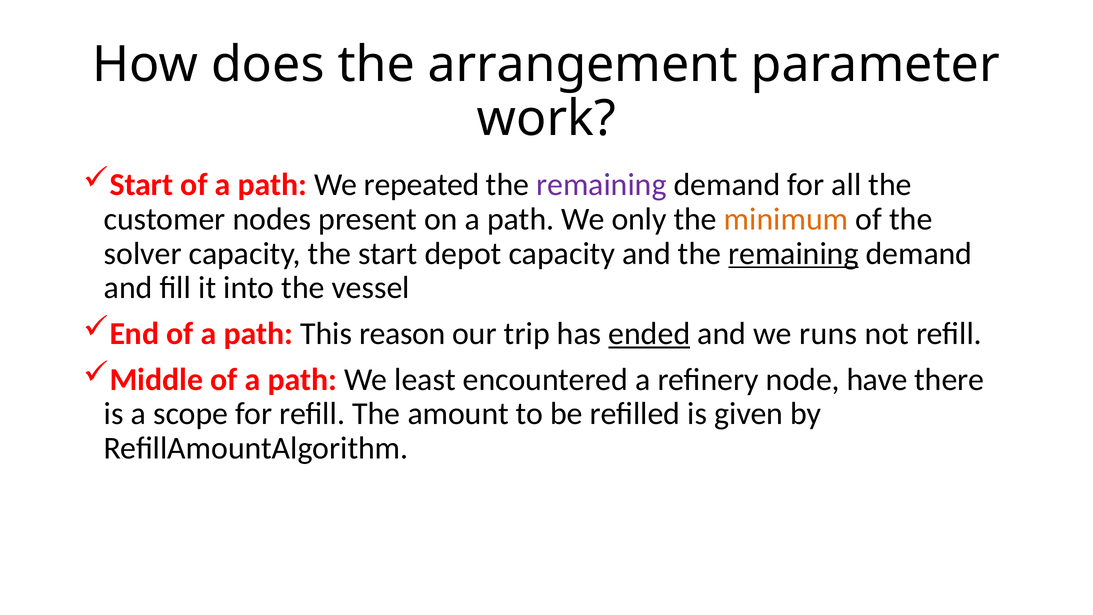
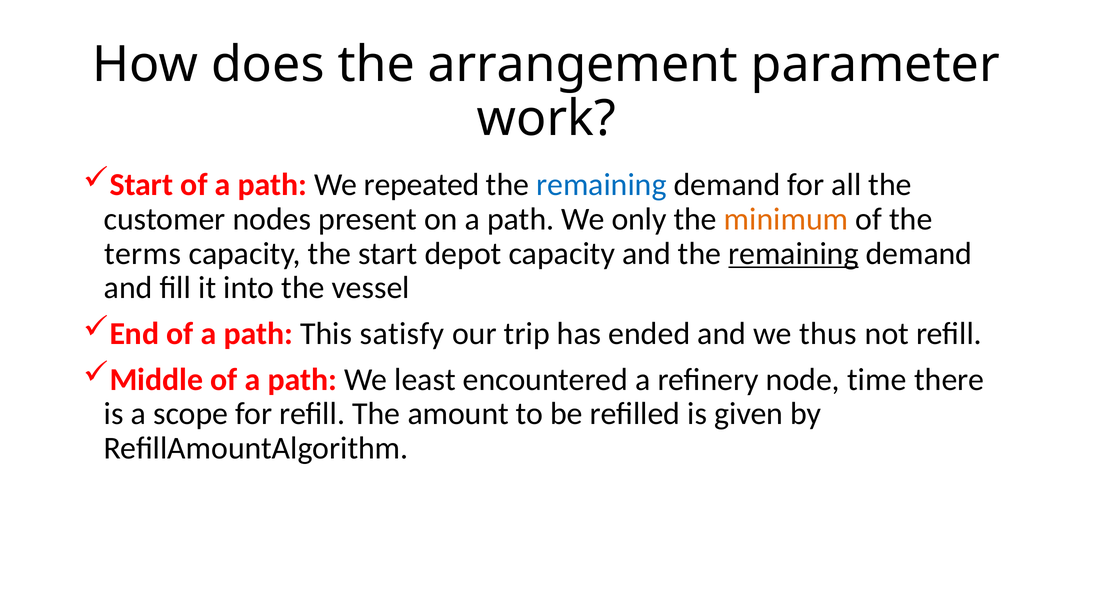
remaining colour: purple -> blue (601, 185)
solver: solver -> terms (143, 253)
reason: reason -> satisfy (402, 334)
ended underline: present -> none (649, 334)
runs: runs -> thus (828, 334)
have: have -> time (877, 379)
